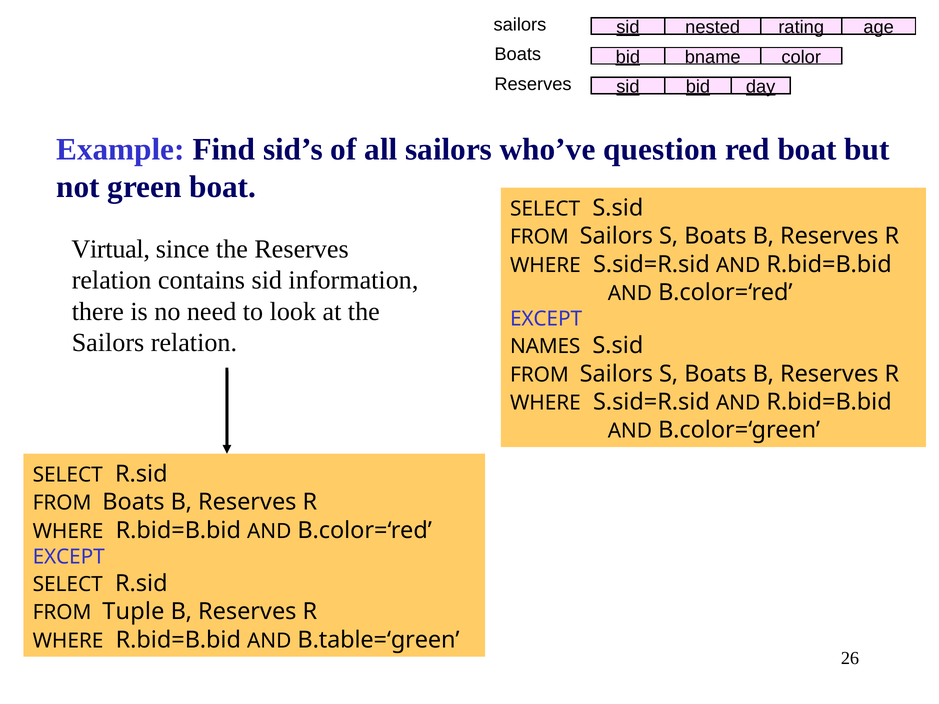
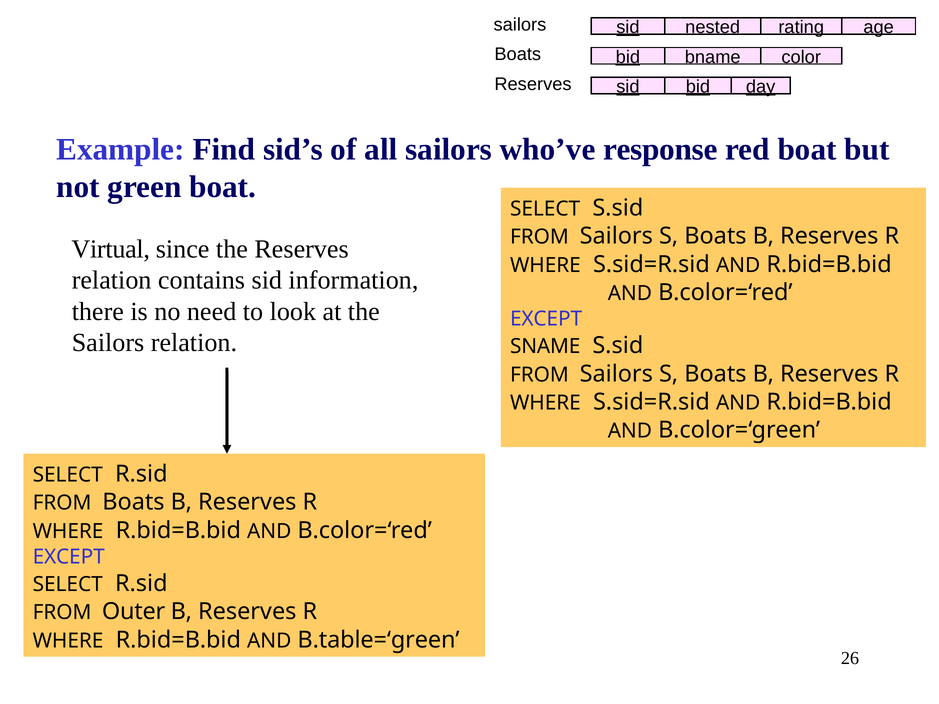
question: question -> response (660, 150)
NAMES: NAMES -> SNAME (545, 347)
Tuple: Tuple -> Outer (134, 612)
